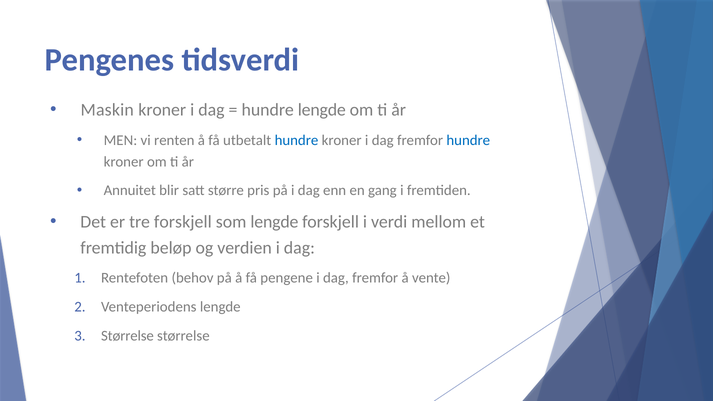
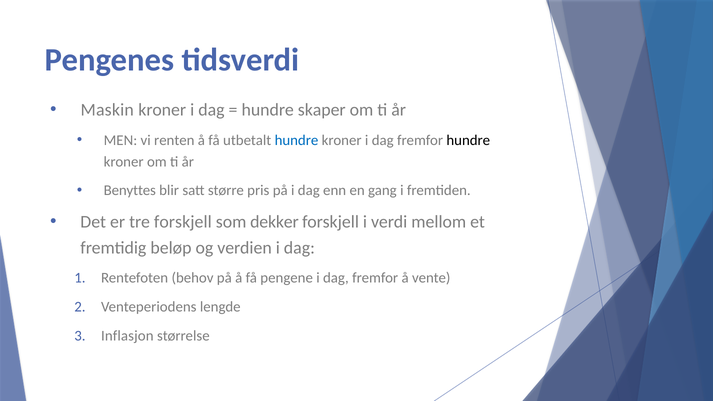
hundre lengde: lengde -> skaper (322, 110)
hundre colour: blue -> black (468, 140)
Annuitet: Annuitet -> Benyttes (130, 191)
som lengde: lengde -> dekker (274, 222)
Størrelse: Størrelse -> Inflasjon (127, 336)
